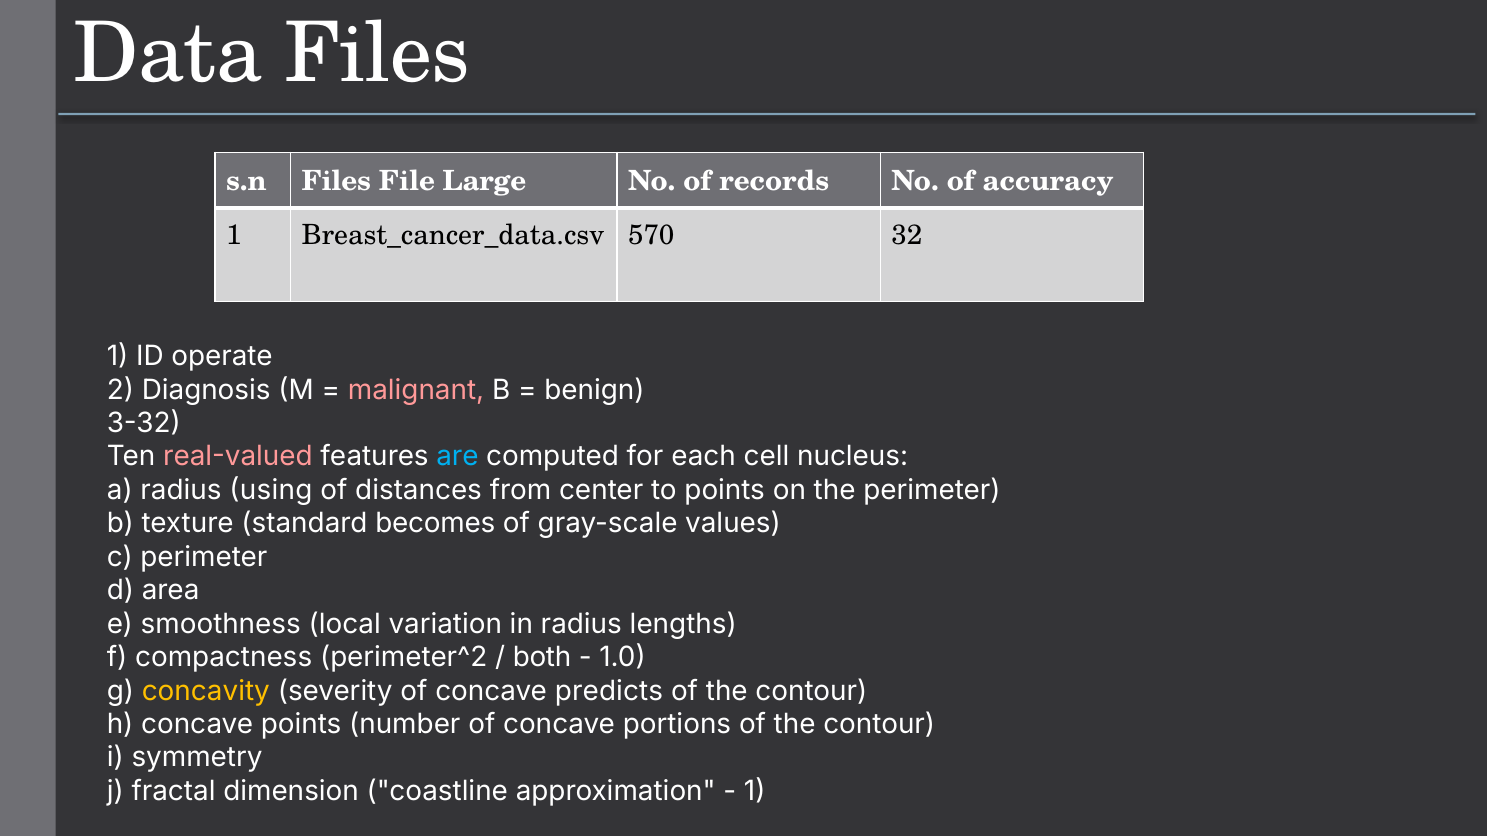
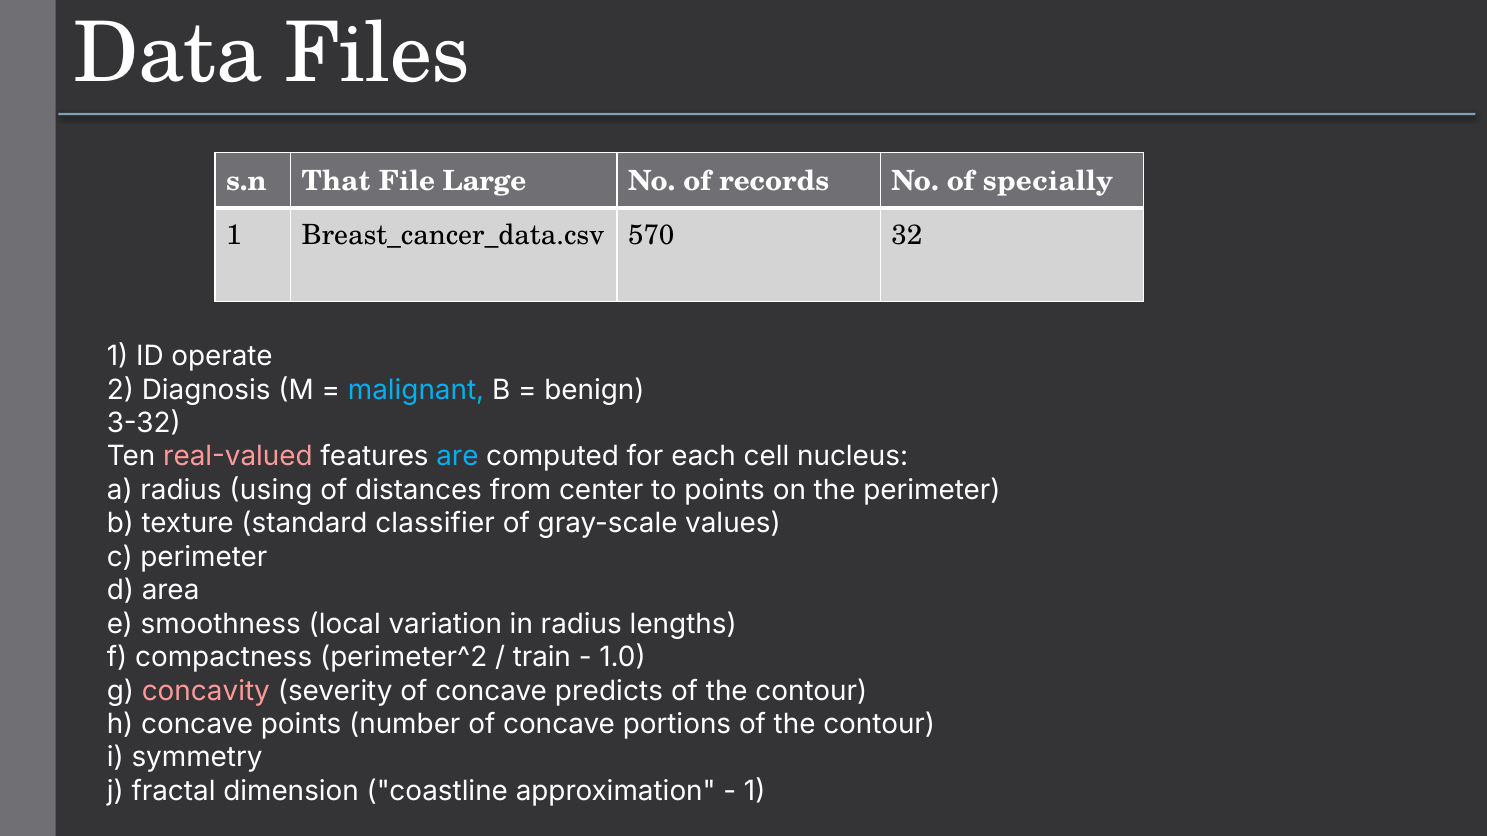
s.n Files: Files -> That (336, 182)
accuracy: accuracy -> specially (1048, 182)
malignant colour: pink -> light blue (416, 390)
becomes: becomes -> classifier (435, 524)
both: both -> train (542, 658)
concavity colour: yellow -> pink (206, 691)
